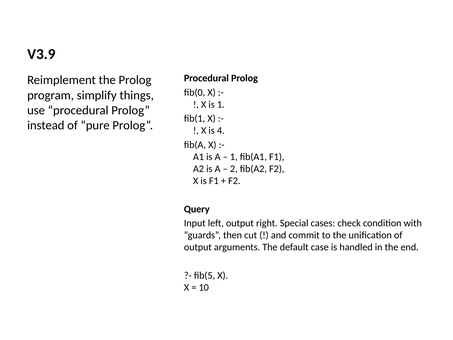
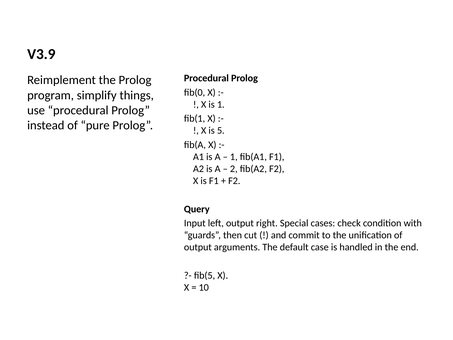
4: 4 -> 5 (221, 131)
